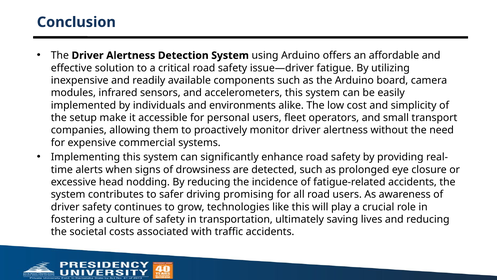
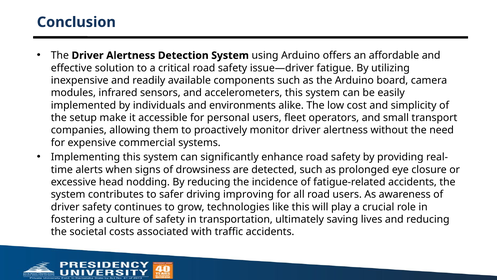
promising: promising -> improving (248, 194)
